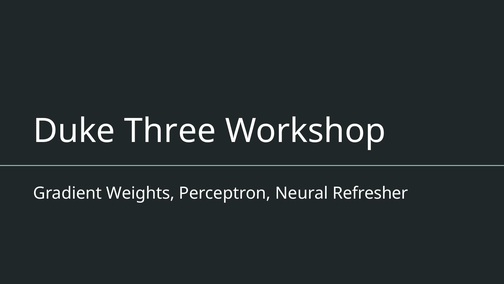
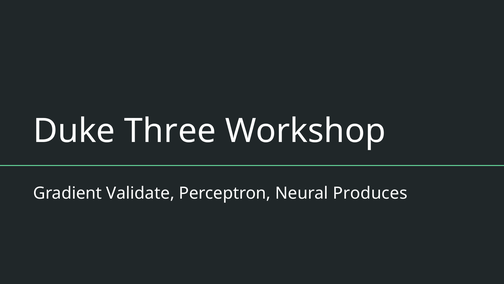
Weights: Weights -> Validate (140, 193)
Refresher: Refresher -> Produces (370, 193)
